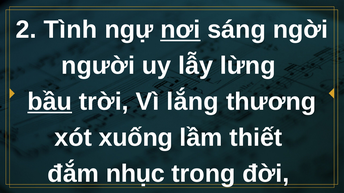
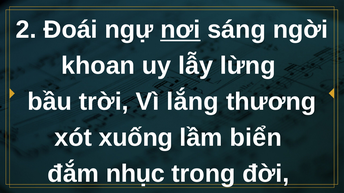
Tình: Tình -> Đoái (71, 30)
người: người -> khoan (98, 66)
bầu underline: present -> none (50, 102)
thiết: thiết -> biển (256, 138)
